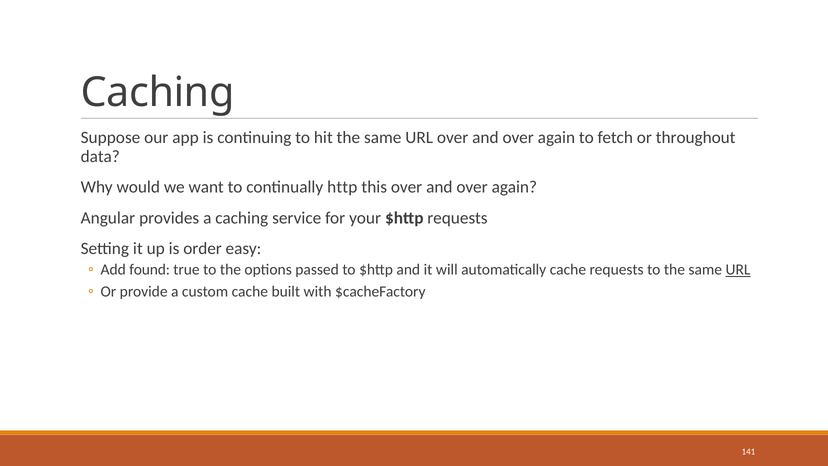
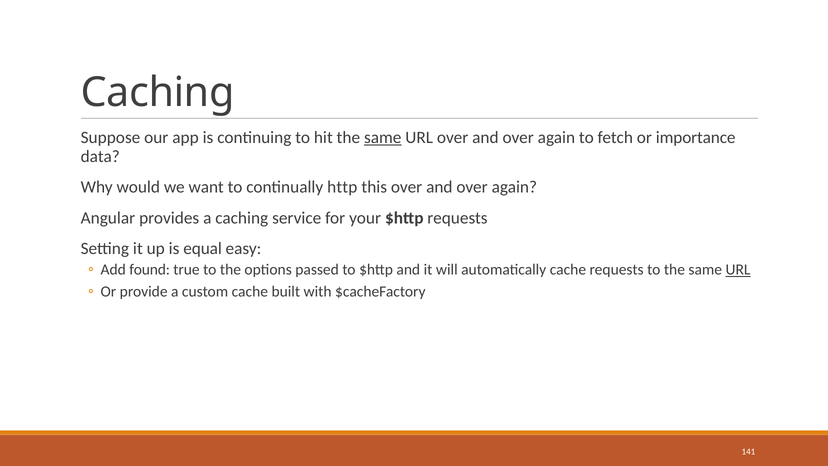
same underline: none -> present (383, 138)
throughout: throughout -> importance (696, 138)
order: order -> equal (203, 248)
